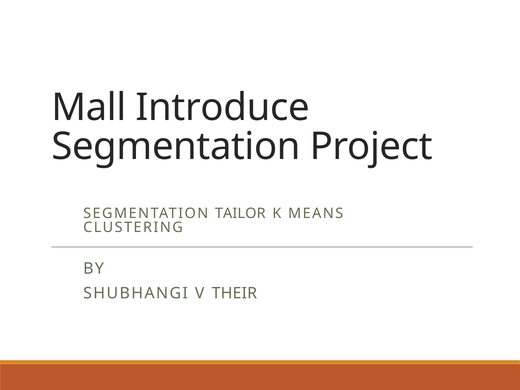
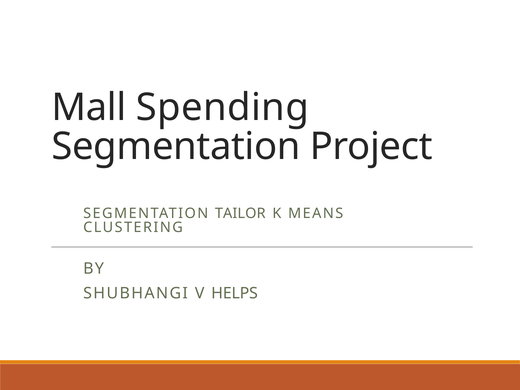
Introduce: Introduce -> Spending (222, 107)
THEIR: THEIR -> HELPS (235, 293)
